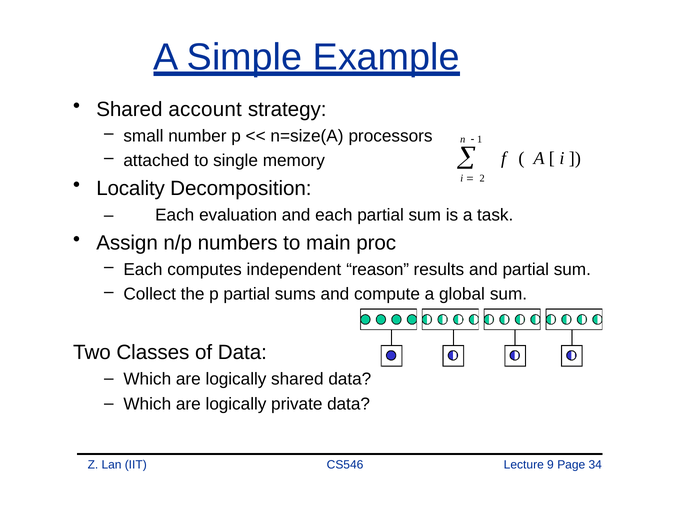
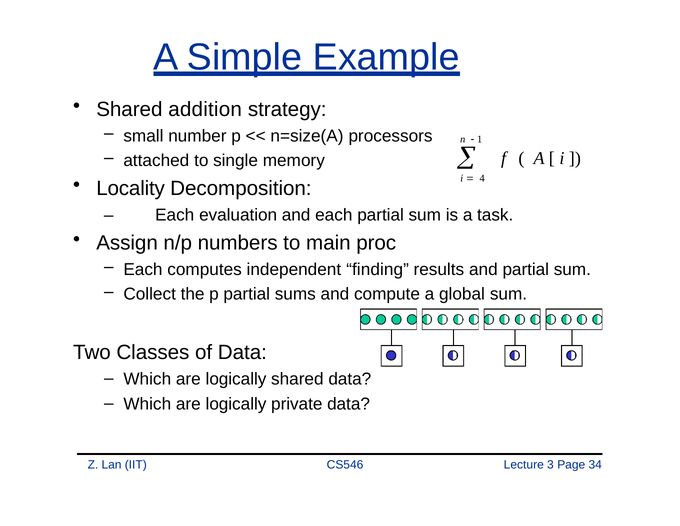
account: account -> addition (205, 109)
2: 2 -> 4 (482, 178)
reason: reason -> finding (378, 269)
9: 9 -> 3 (550, 464)
